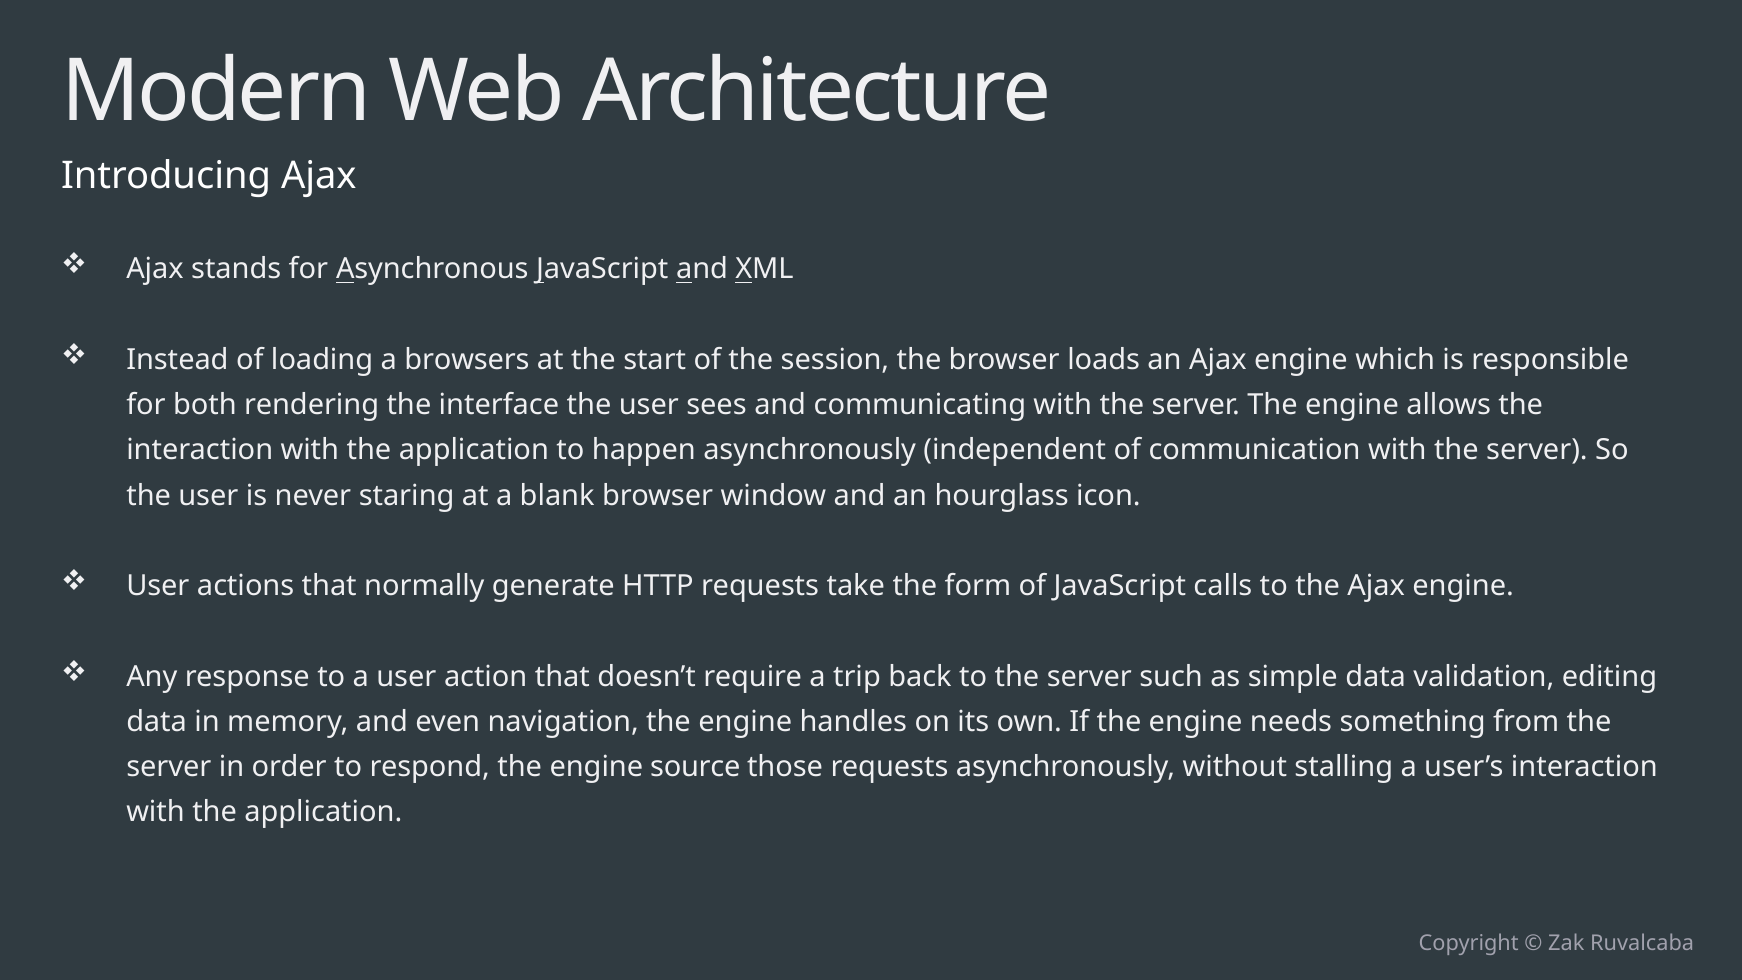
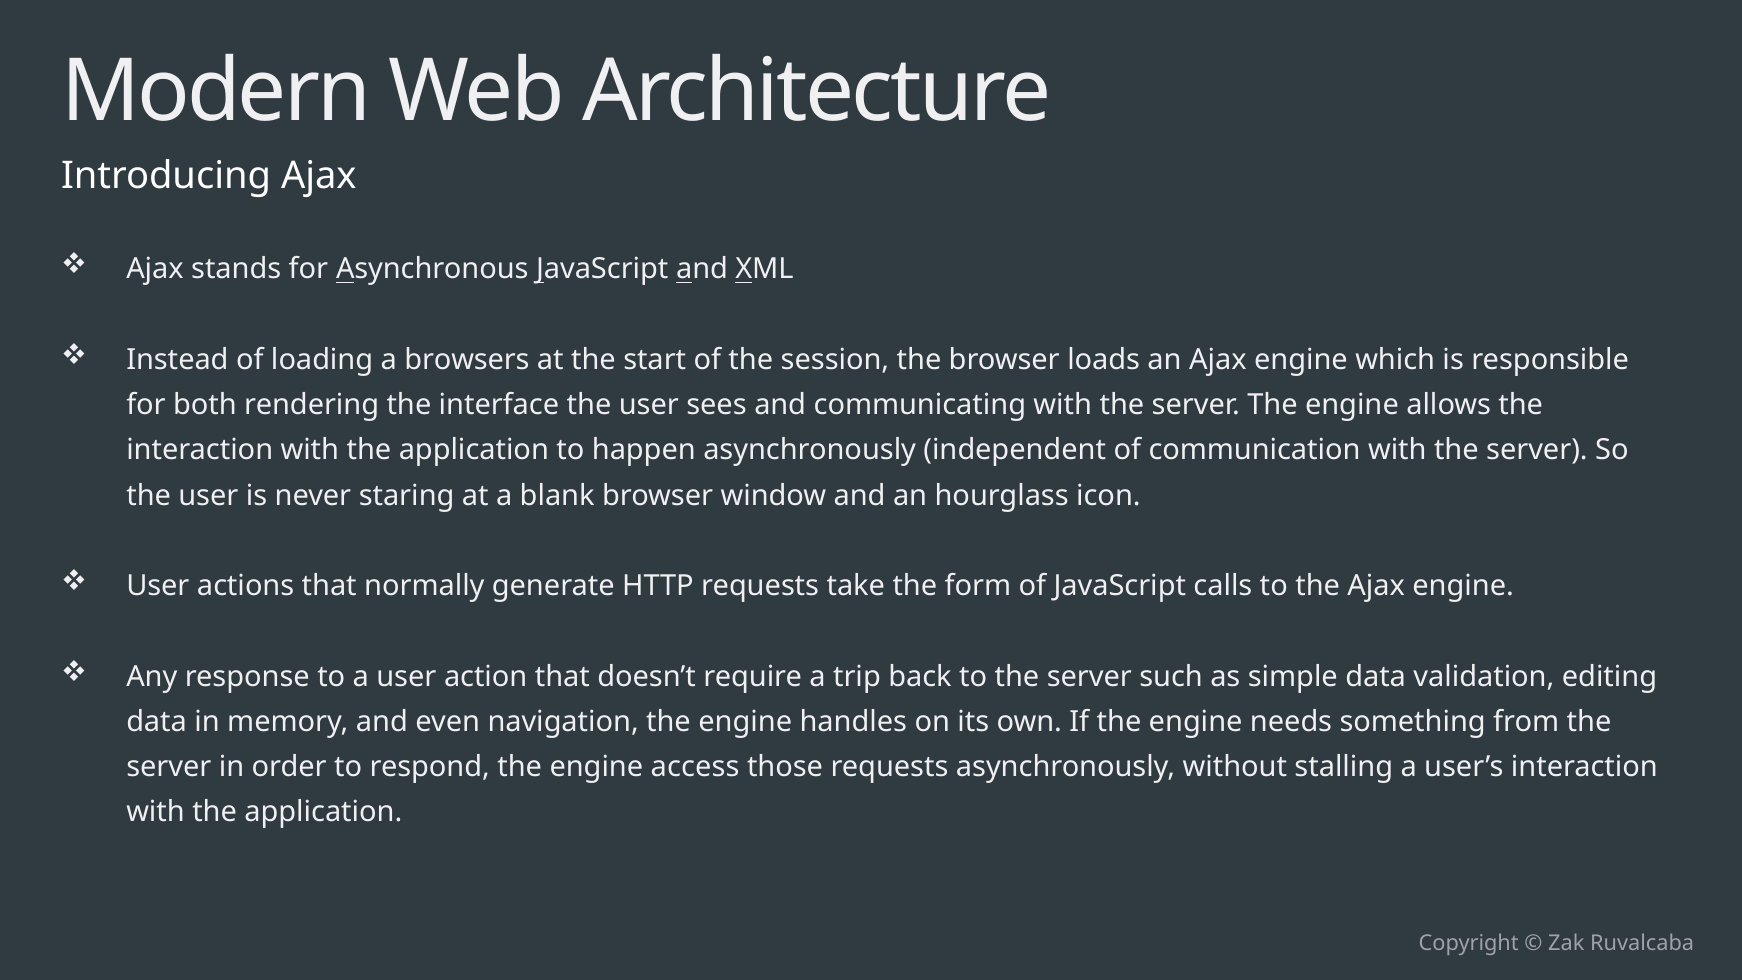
source: source -> access (695, 767)
